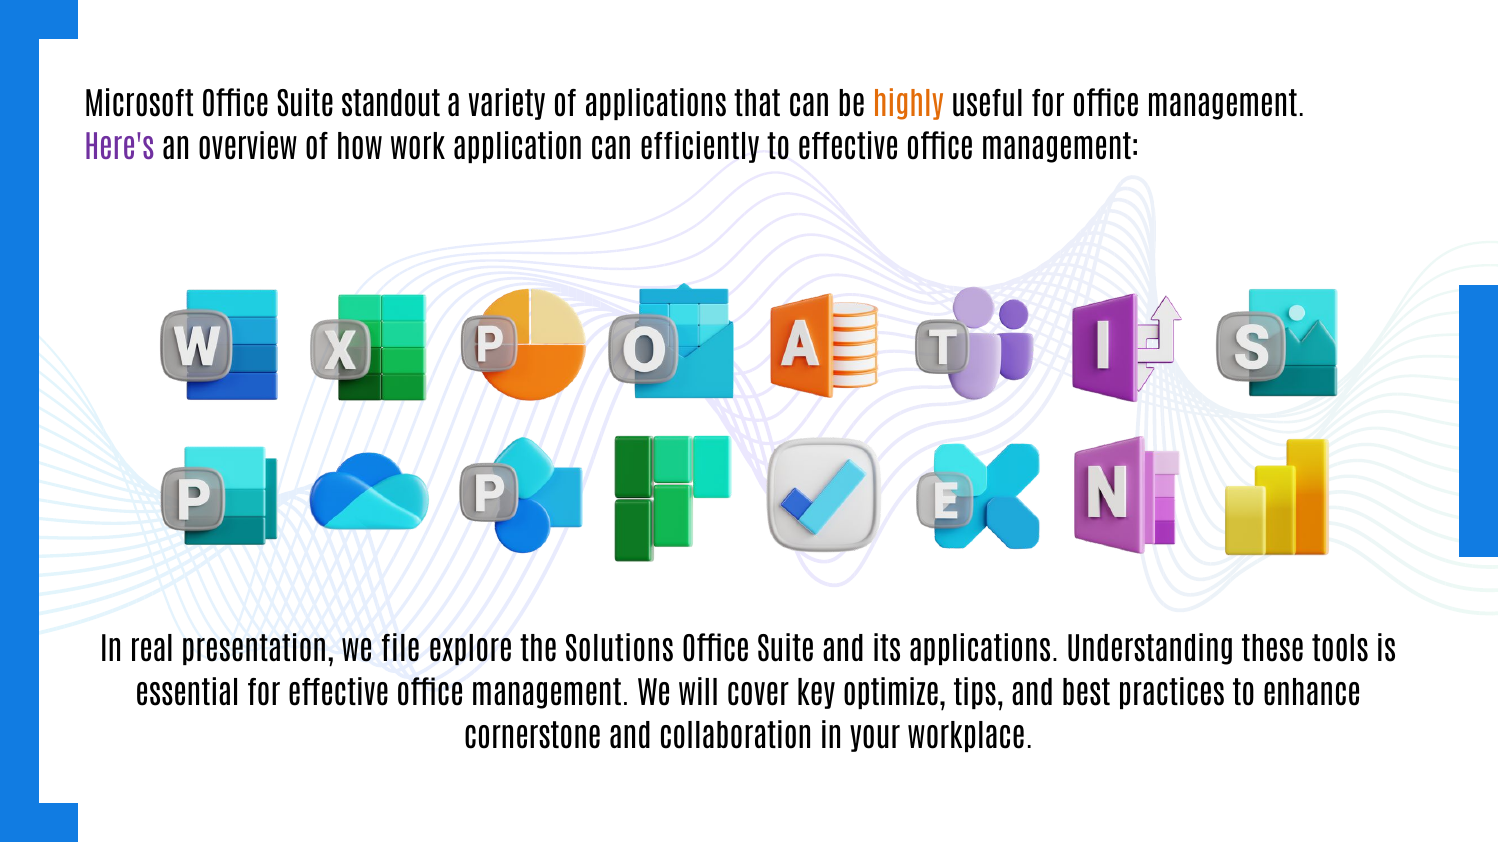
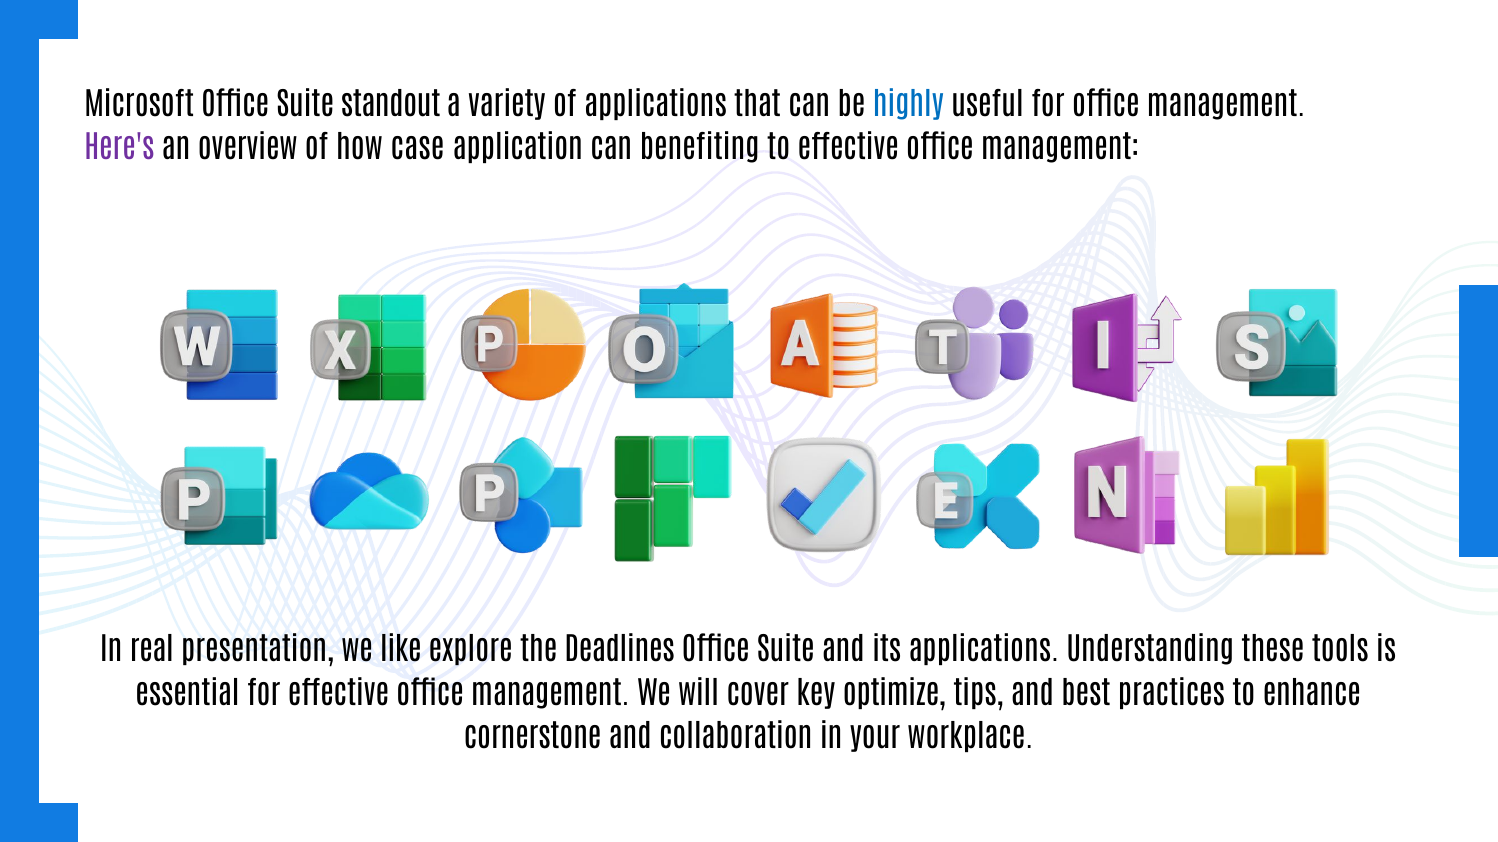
highly colour: orange -> blue (908, 106)
work: work -> case (418, 150)
efficiently: efficiently -> benefiting (700, 150)
file: file -> like (401, 652)
Solutions: Solutions -> Deadlines (620, 652)
